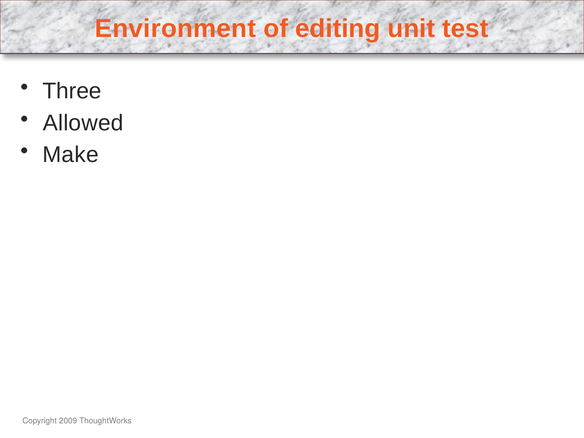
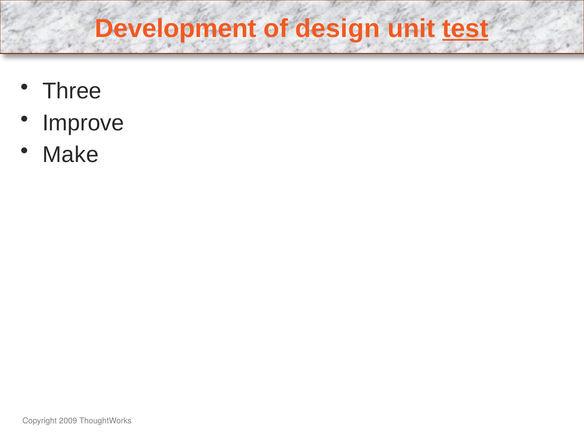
Environment: Environment -> Development (176, 29)
editing: editing -> design (338, 29)
test underline: none -> present (465, 29)
Allowed: Allowed -> Improve (83, 123)
